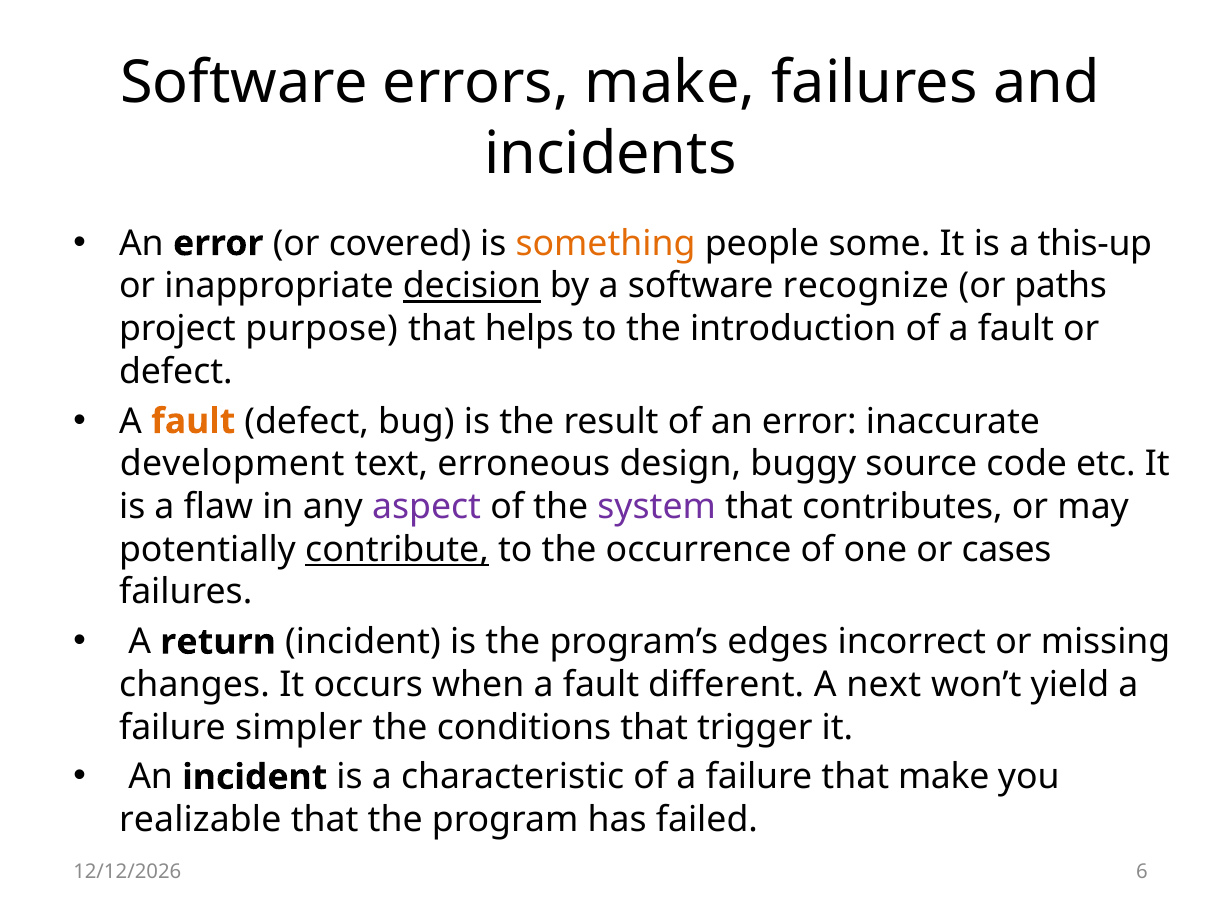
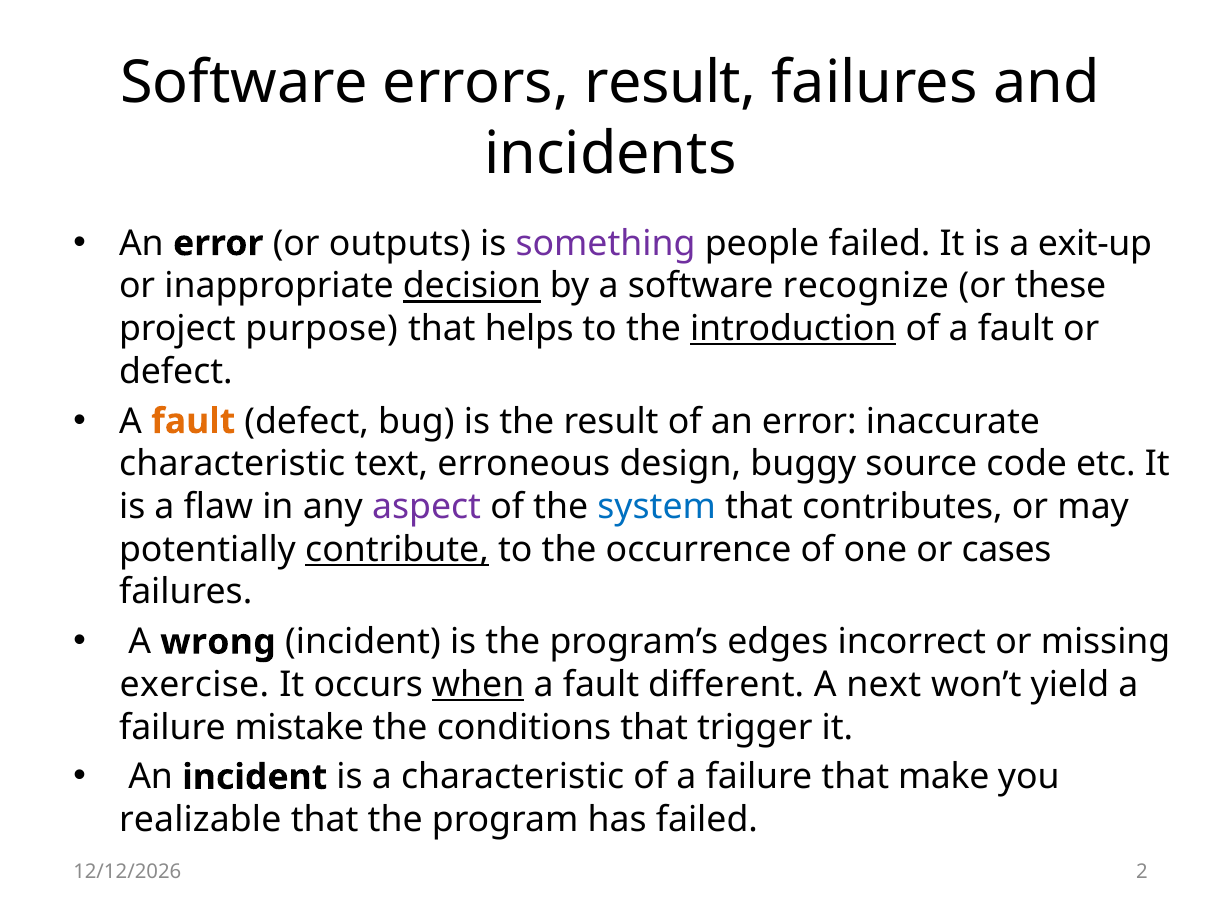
errors make: make -> result (671, 83)
covered: covered -> outputs (400, 244)
something colour: orange -> purple (606, 244)
people some: some -> failed (880, 244)
this-up: this-up -> exit-up (1095, 244)
paths: paths -> these (1061, 286)
introduction underline: none -> present (793, 329)
development: development -> characteristic (232, 464)
system colour: purple -> blue (657, 507)
return: return -> wrong (218, 642)
changes: changes -> exercise (194, 685)
when underline: none -> present (478, 685)
simpler: simpler -> mistake (299, 728)
6: 6 -> 2 (1142, 873)
